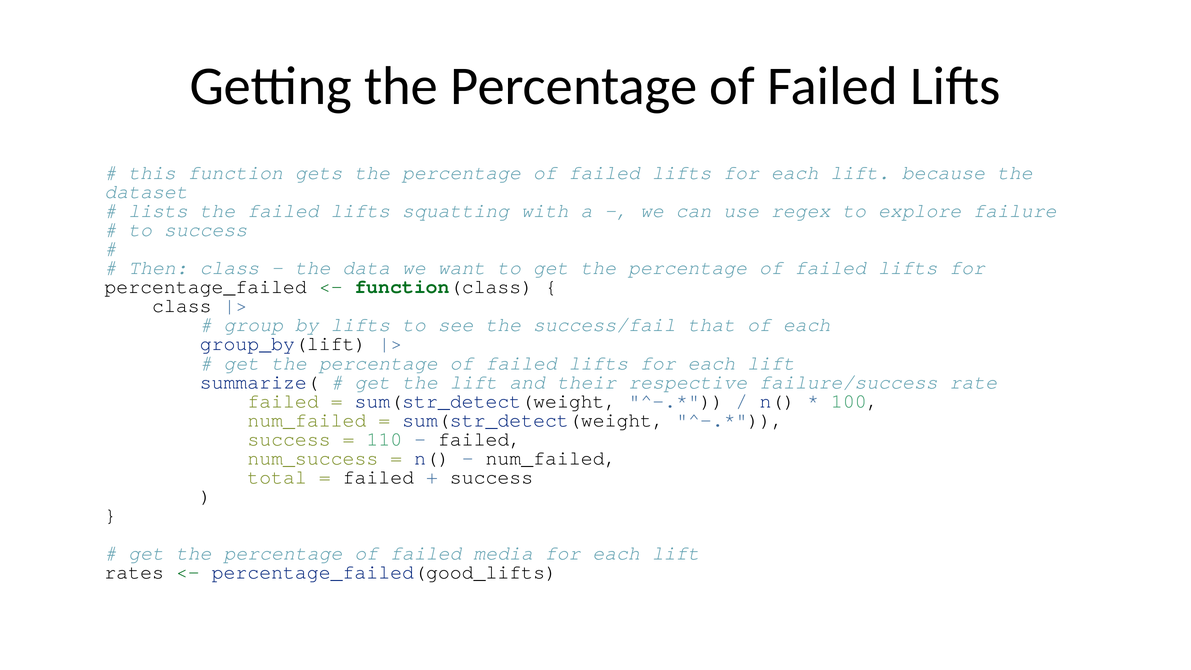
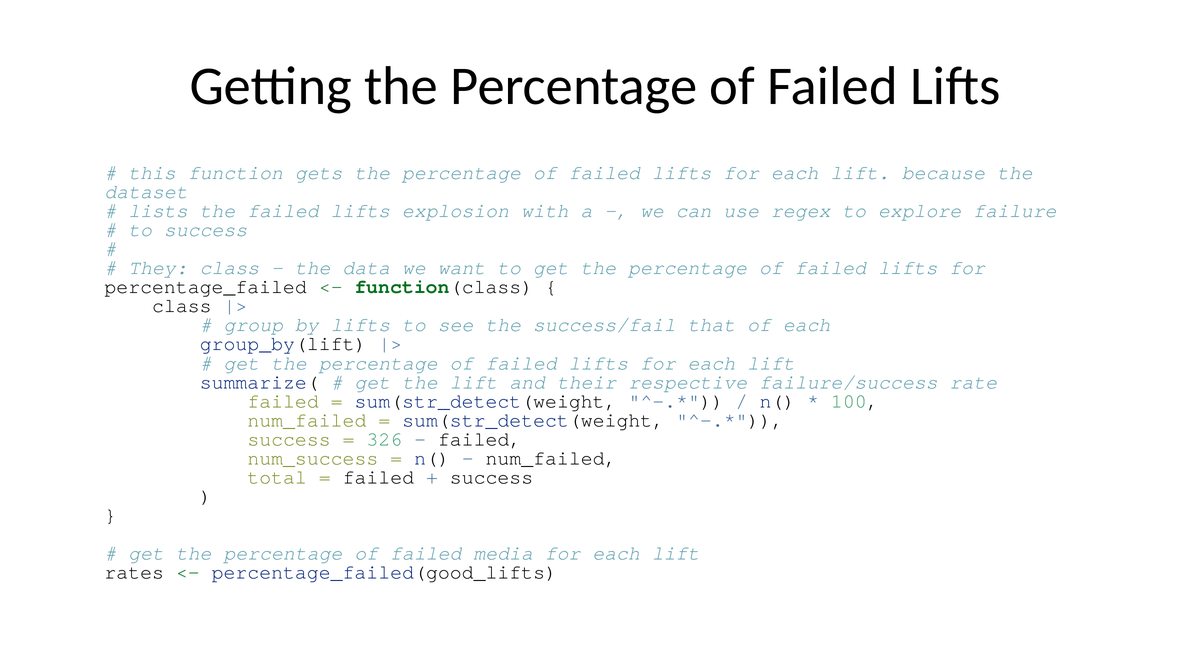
squatting: squatting -> explosion (456, 211)
Then: Then -> They (158, 268)
110: 110 -> 326 (384, 439)
